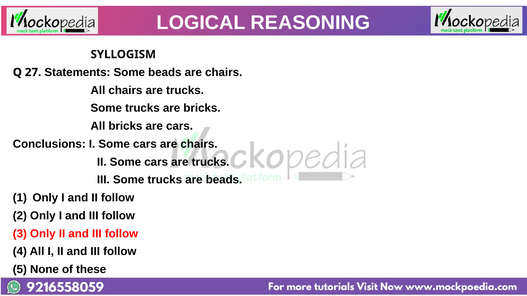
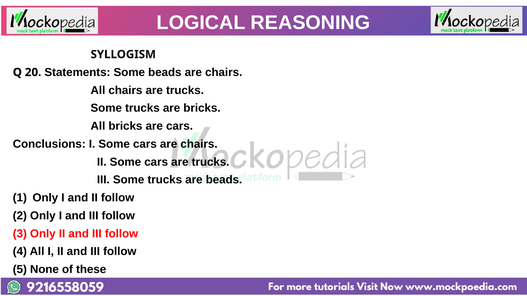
27: 27 -> 20 (31, 72)
